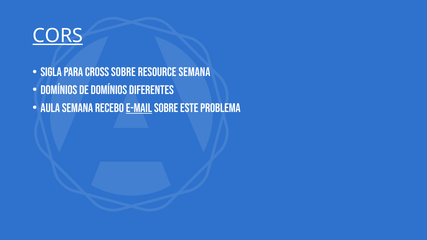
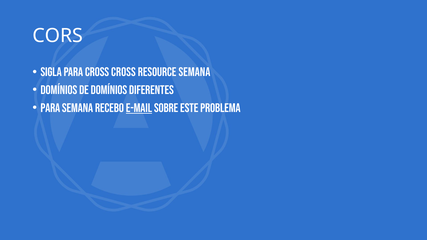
CORS underline: present -> none (58, 36)
Cross Sobre: Sobre -> Cross (123, 72)
Aula: Aula -> Para (50, 108)
